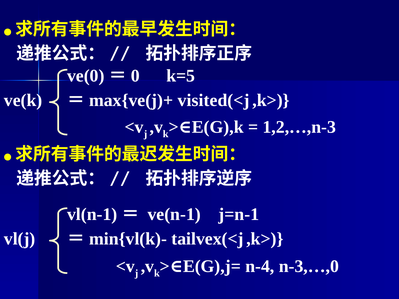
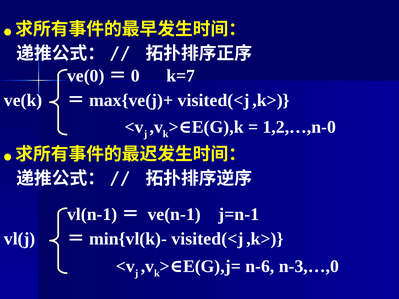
k=5: k=5 -> k=7 (181, 76)
1,2,…,n-3: 1,2,…,n-3 -> 1,2,…,n-0 (299, 127)
tailvex(<j: tailvex(<j -> visited(<j (207, 239)
n-4: n-4 -> n-6 (260, 267)
